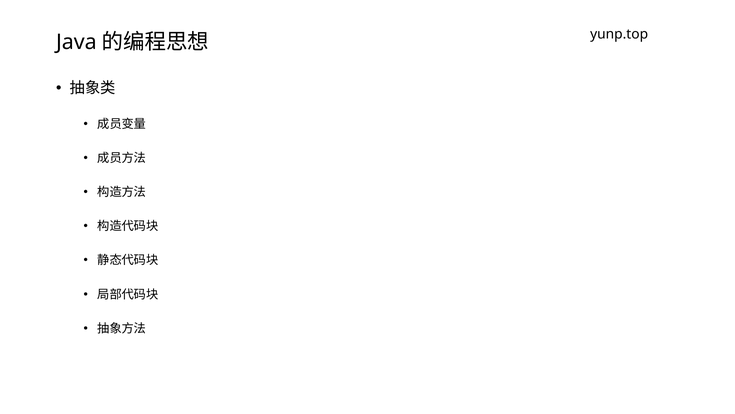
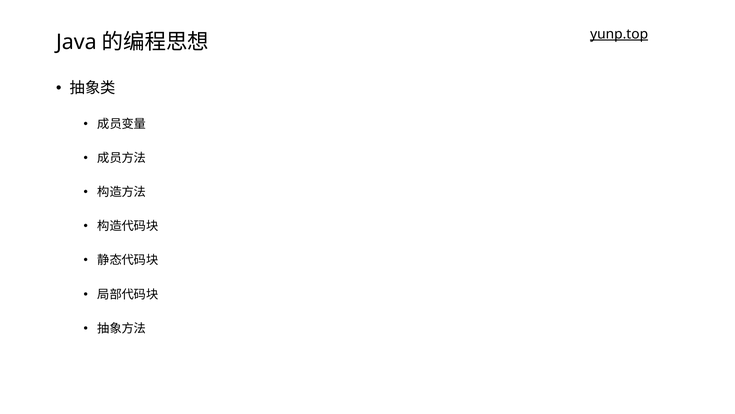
yunp.top underline: none -> present (619, 34)
